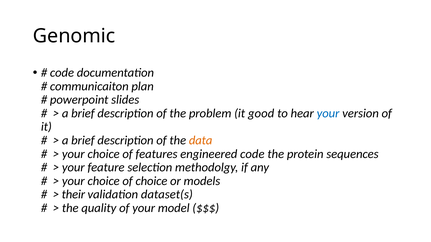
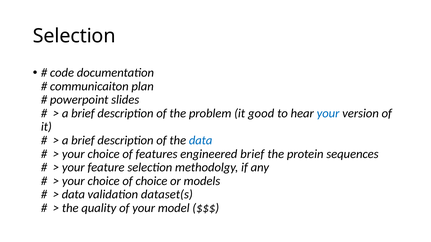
Genomic: Genomic -> Selection (74, 36)
data colour: orange -> blue (201, 141)
engineered code: code -> brief (252, 154)
their: their -> data (73, 195)
